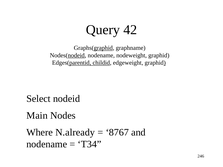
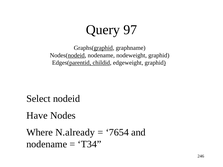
42: 42 -> 97 (130, 30)
Main: Main -> Have (37, 116)
8767: 8767 -> 7654 (117, 132)
